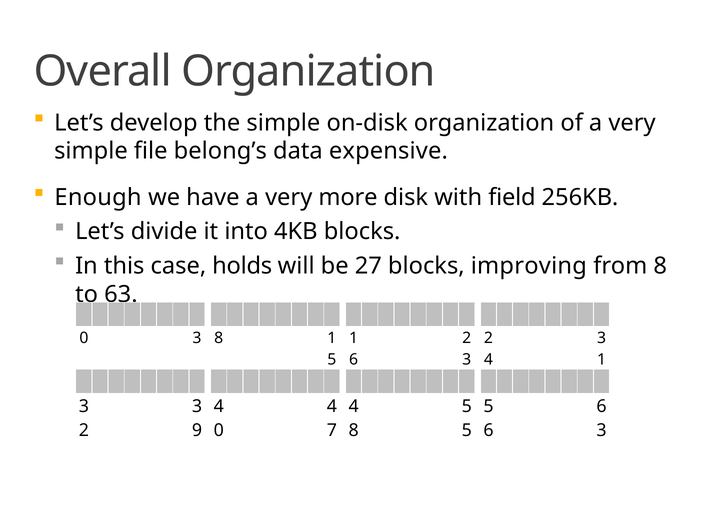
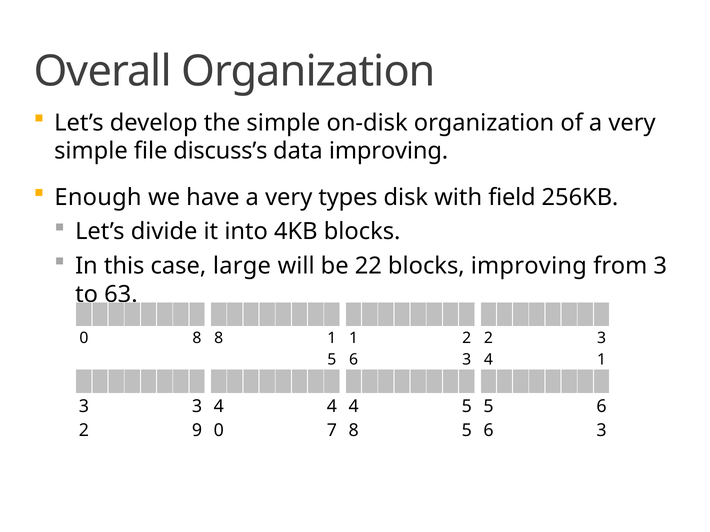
belong’s: belong’s -> discuss’s (220, 151)
data expensive: expensive -> improving (389, 151)
more: more -> types (348, 197)
holds: holds -> large (242, 266)
27: 27 -> 22 (368, 266)
from 8: 8 -> 3 (660, 266)
0 3: 3 -> 8 (197, 338)
